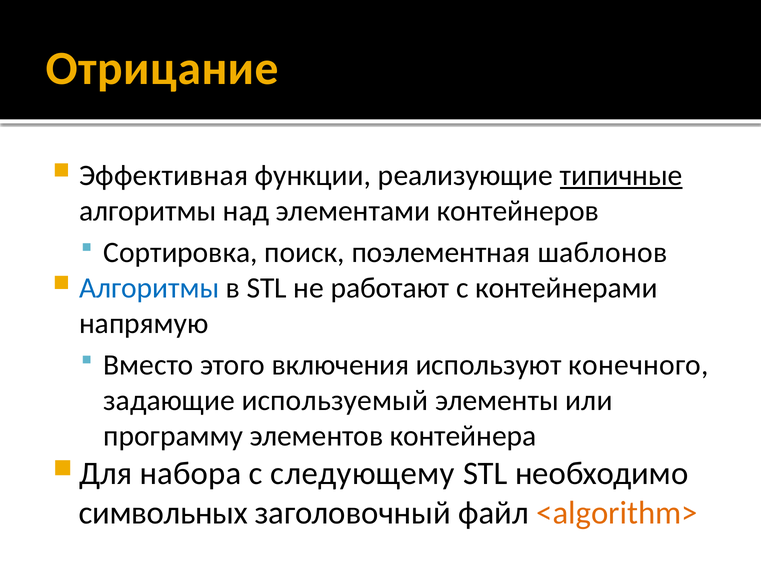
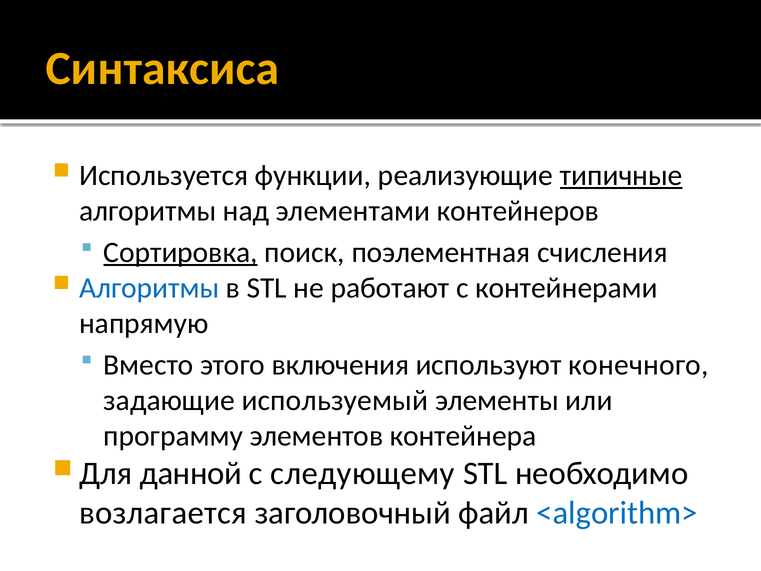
Отрицание: Отрицание -> Синтаксиса (163, 68)
Эффективная: Эффективная -> Используется (164, 175)
Сортировка underline: none -> present (181, 252)
шаблонов: шаблонов -> счисления (603, 252)
набора: набора -> данной (191, 473)
символьных: символьных -> возлагается (163, 513)
<algorithm> colour: orange -> blue (617, 513)
